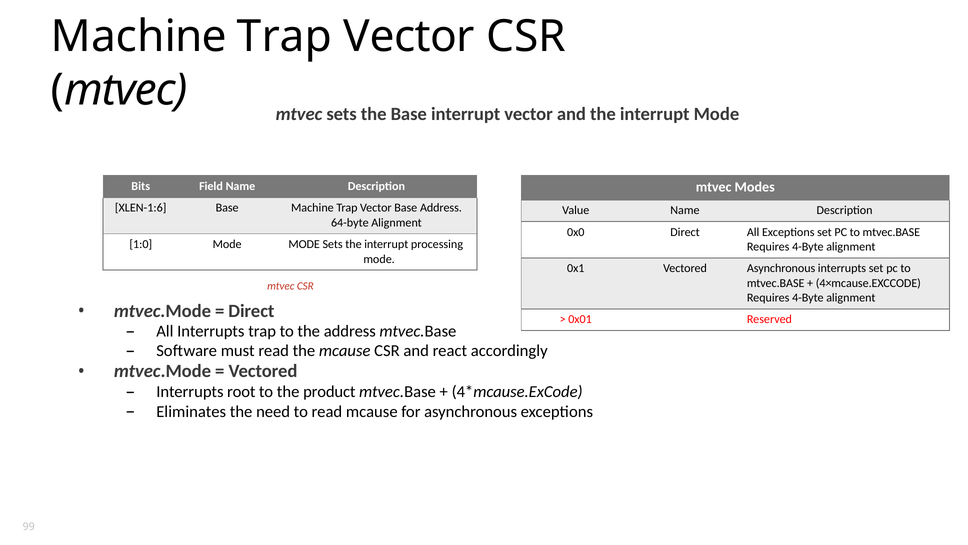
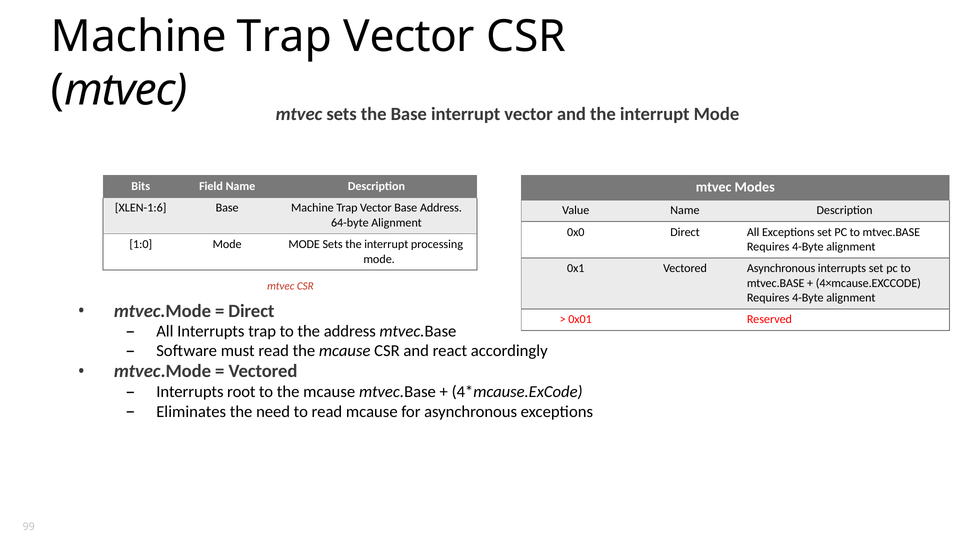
to the product: product -> mcause (329, 391)
